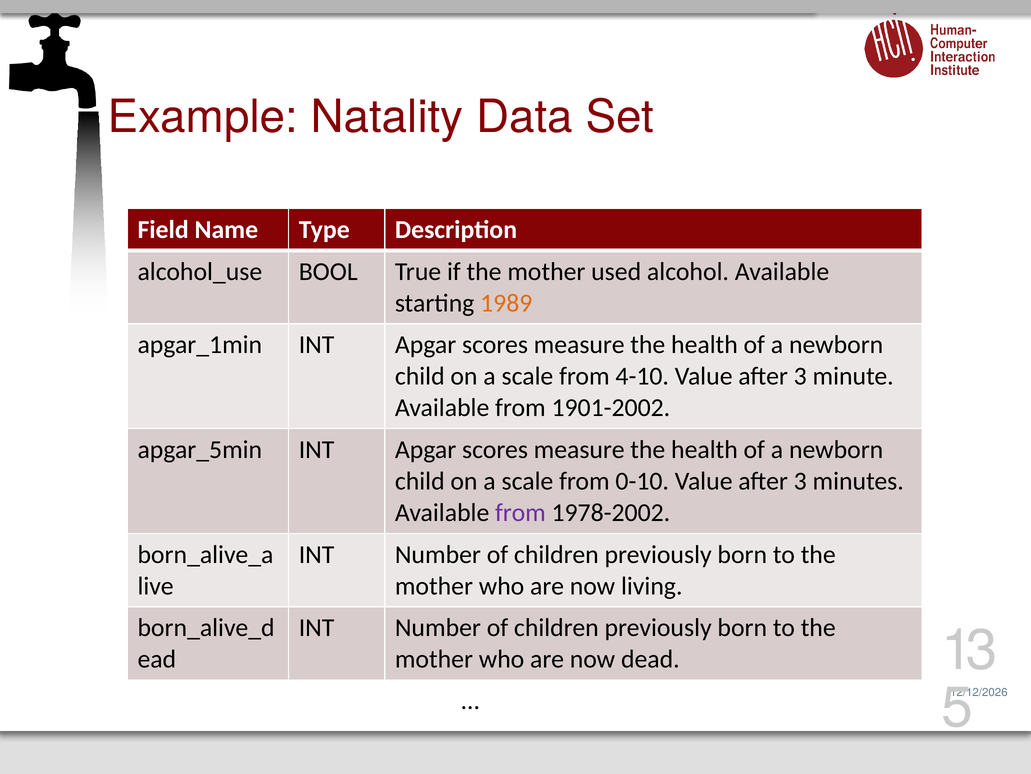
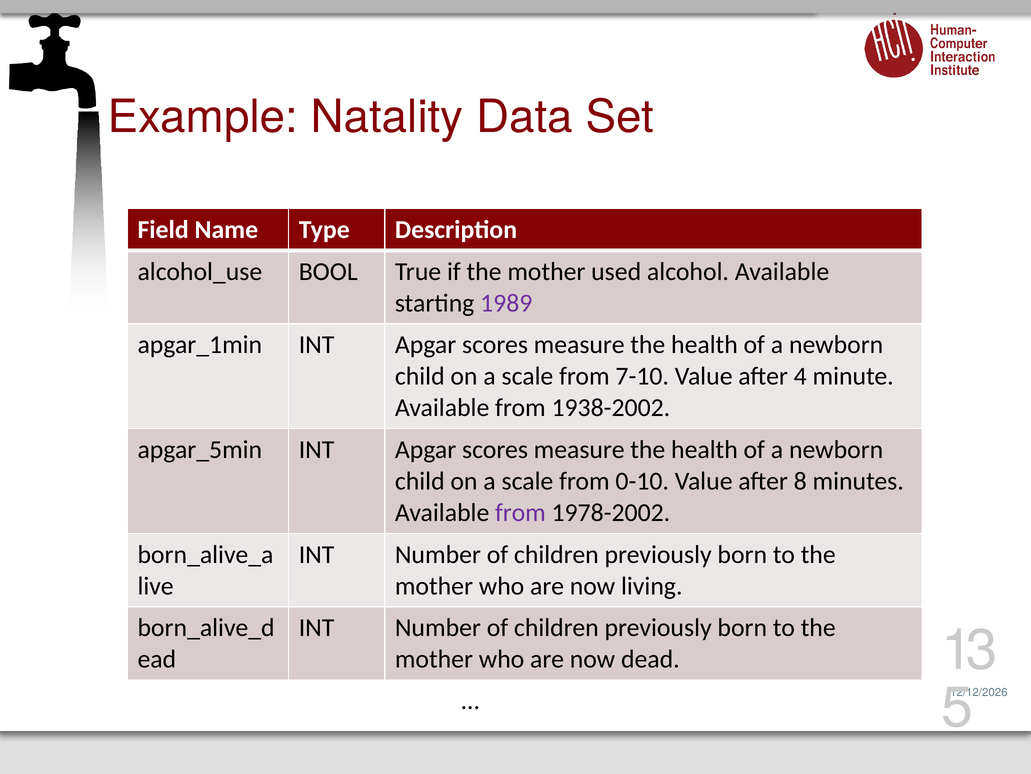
1989 colour: orange -> purple (506, 303)
4-10: 4-10 -> 7-10 (642, 376)
3: 3 -> 4 (800, 376)
1901-2002: 1901-2002 -> 1938-2002 (611, 408)
0-10 Value after 3: 3 -> 8 (800, 481)
